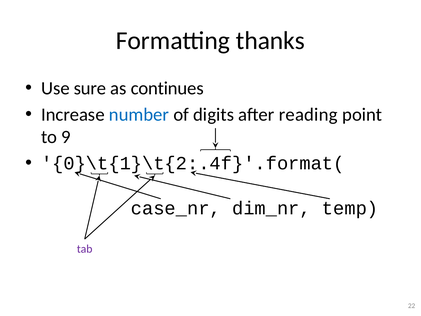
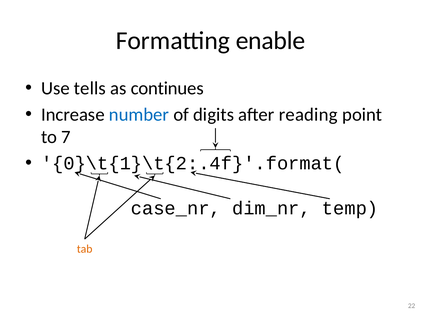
thanks: thanks -> enable (270, 41)
sure: sure -> tells (90, 88)
9: 9 -> 7 (66, 137)
tab colour: purple -> orange (85, 249)
